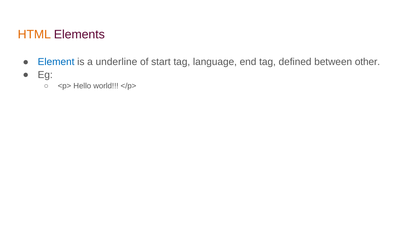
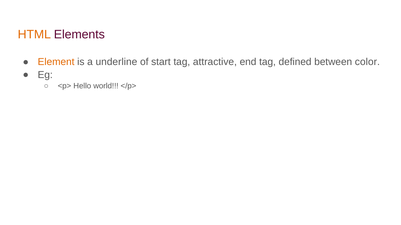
Element colour: blue -> orange (56, 62)
language: language -> attractive (215, 62)
other: other -> color (367, 62)
